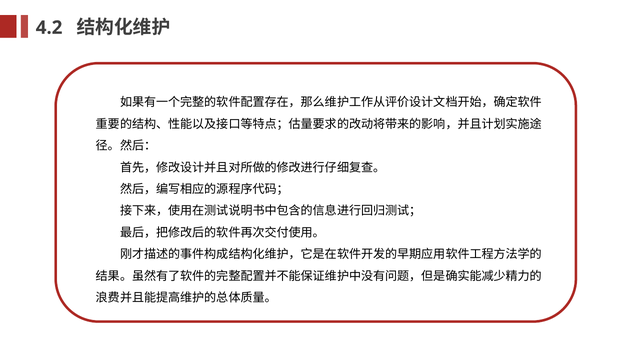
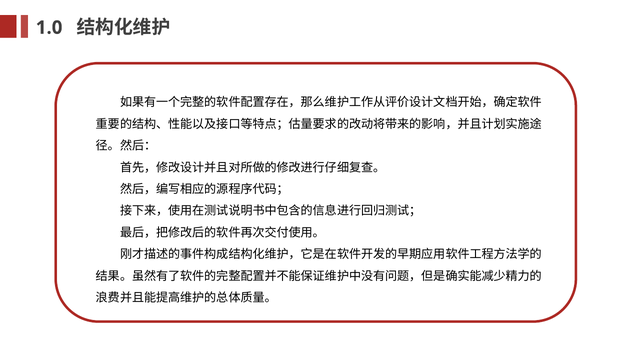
4.2: 4.2 -> 1.0 (49, 28)
